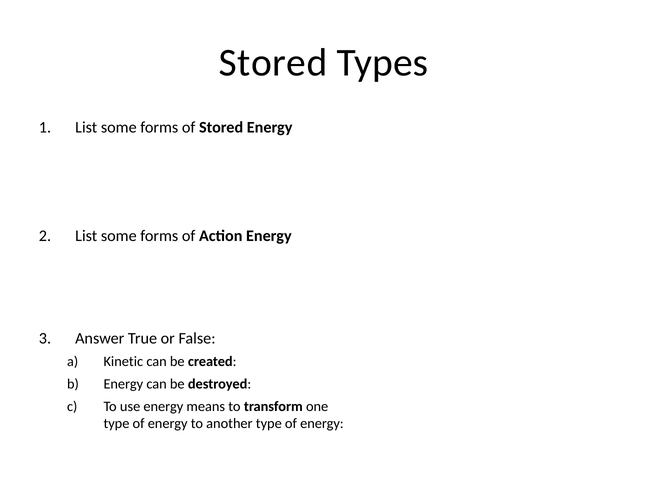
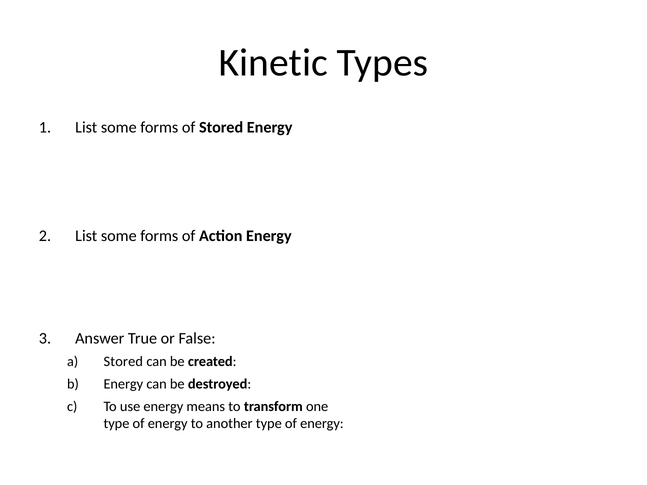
Stored: Stored -> Kinetic (273, 63)
Kinetic: Kinetic -> Stored (123, 362)
